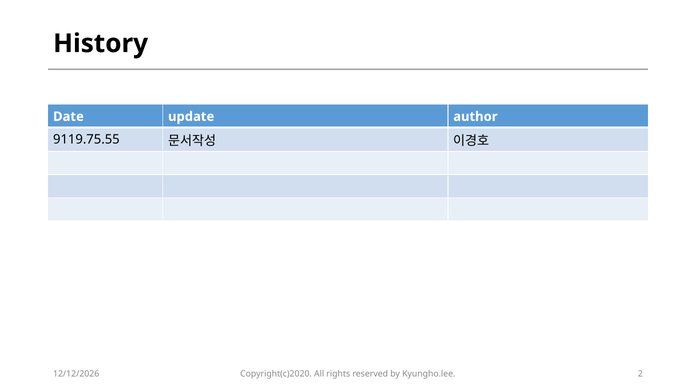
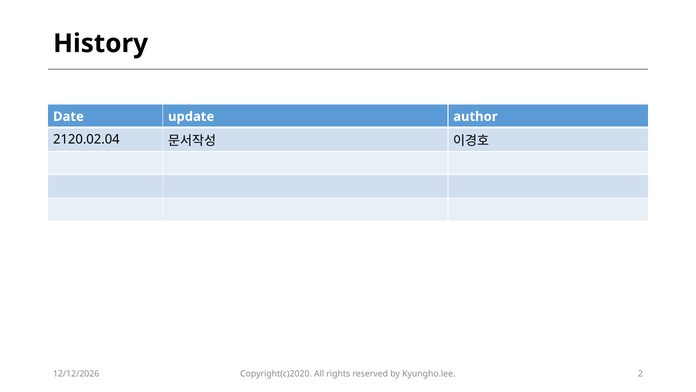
9119.75.55: 9119.75.55 -> 2120.02.04 (86, 139)
